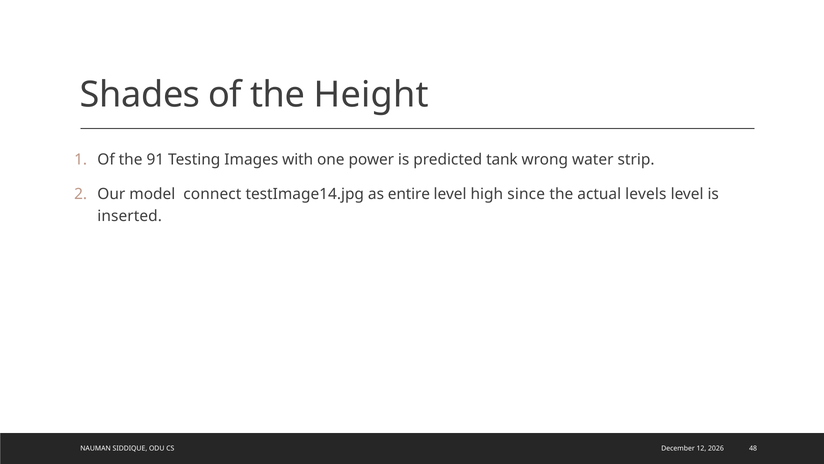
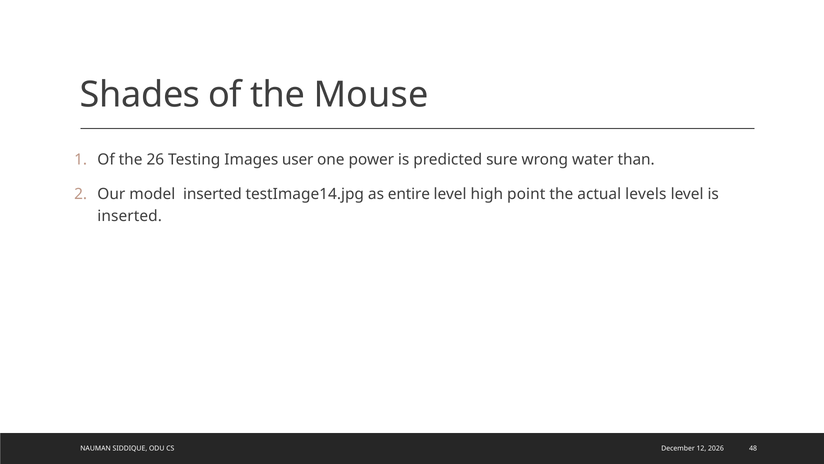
Height: Height -> Mouse (371, 95)
91: 91 -> 26 (155, 160)
with: with -> user (298, 160)
tank: tank -> sure (502, 160)
strip: strip -> than (636, 160)
model connect: connect -> inserted (212, 194)
since: since -> point (526, 194)
